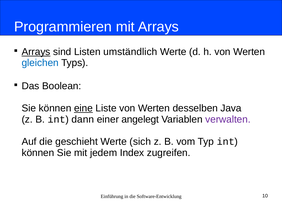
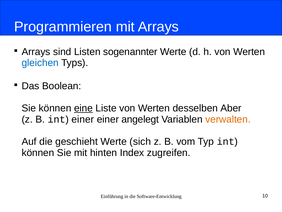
Arrays underline: present -> none (36, 52)
umständlich: umständlich -> sogenannter (130, 52)
Java: Java -> Aber (231, 108)
dann: dann -> einer (83, 119)
verwalten colour: purple -> orange (228, 119)
jedem: jedem -> hinten (104, 152)
